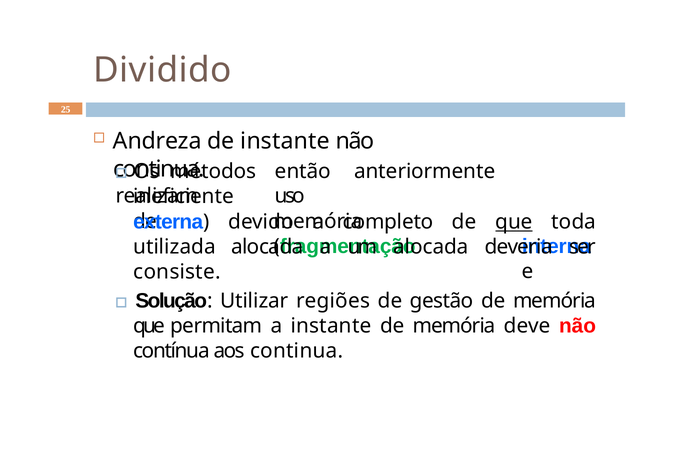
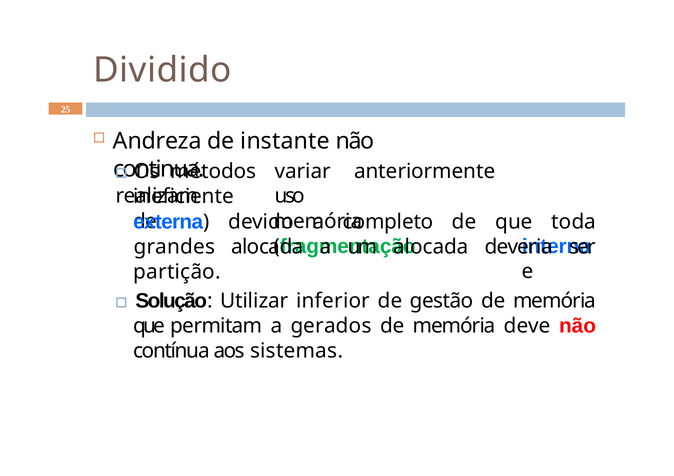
então: então -> variar (303, 171)
que underline: present -> none (514, 222)
utilizada: utilizada -> grandes (174, 247)
consiste: consiste -> partição (177, 272)
regiões: regiões -> inferior (333, 301)
a instante: instante -> gerados (331, 326)
aos continua: continua -> sistemas (297, 351)
